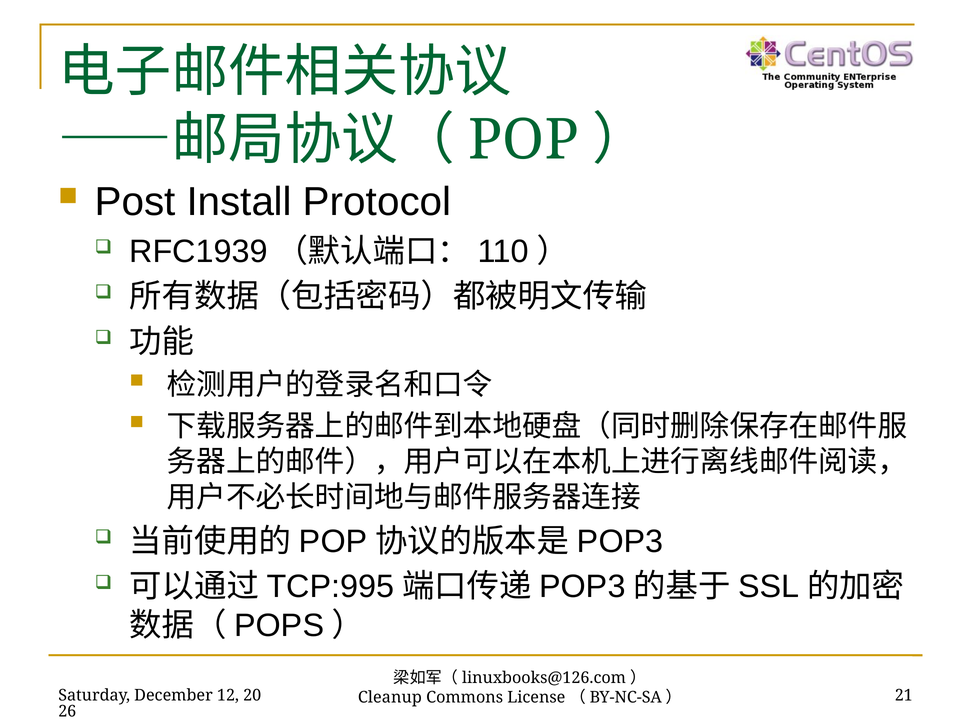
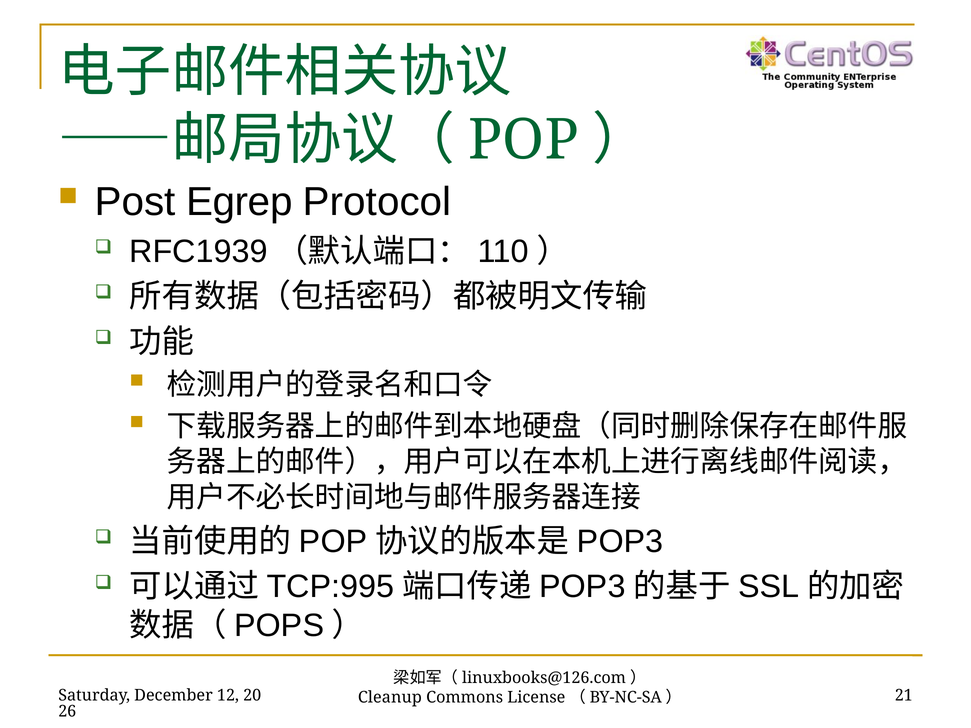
Install: Install -> Egrep (239, 202)
